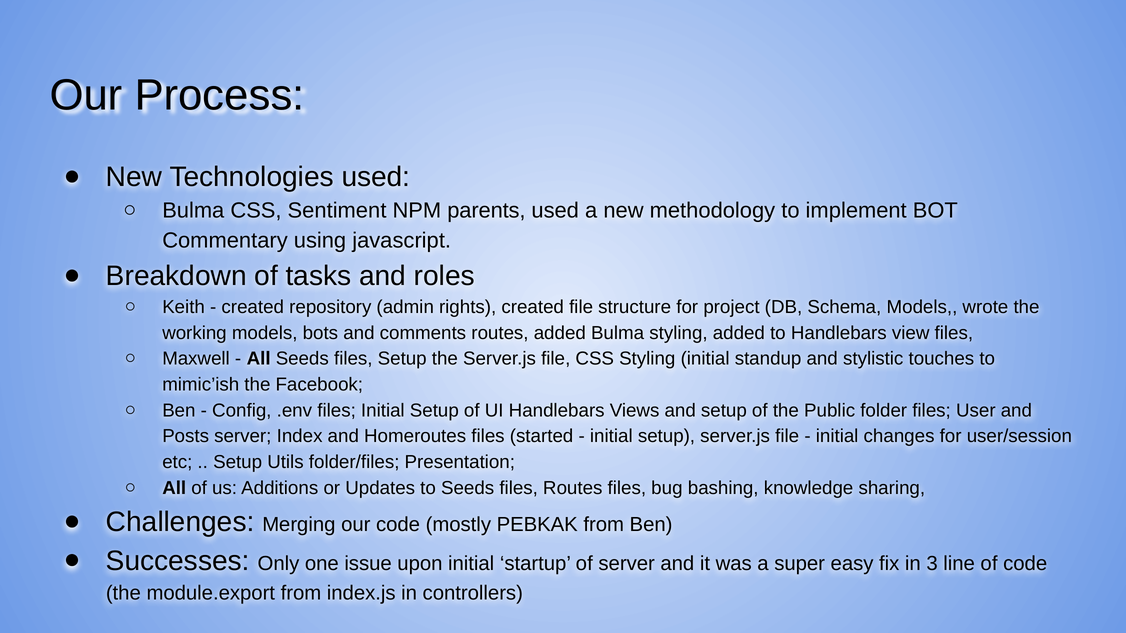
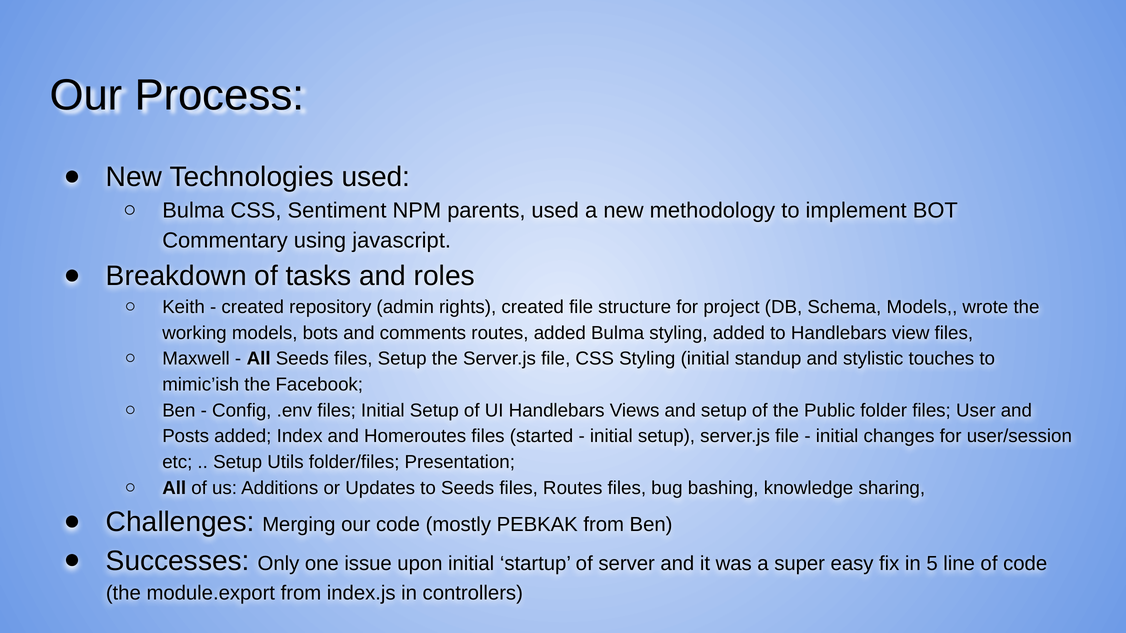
Posts server: server -> added (243, 437)
3: 3 -> 5 (932, 564)
